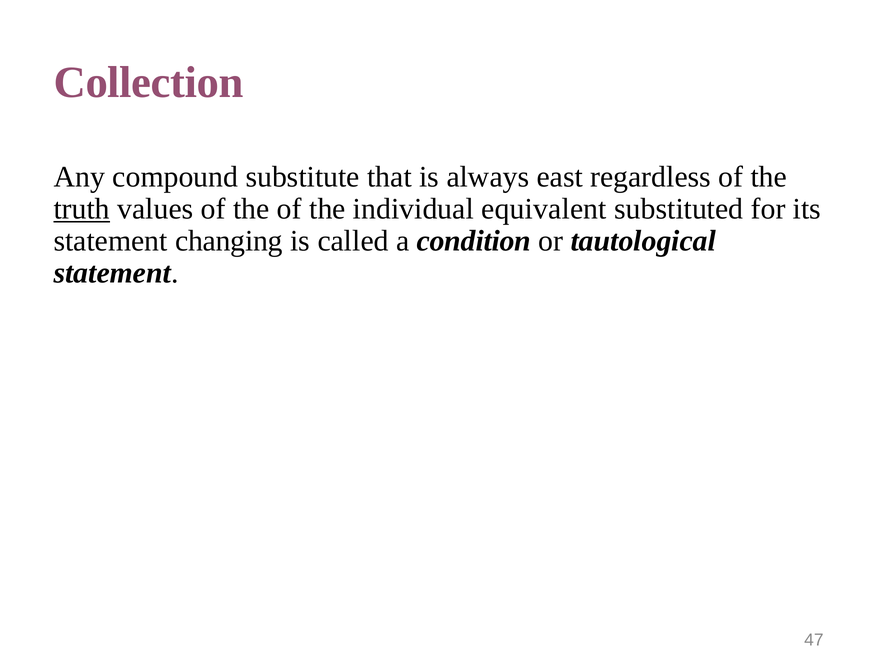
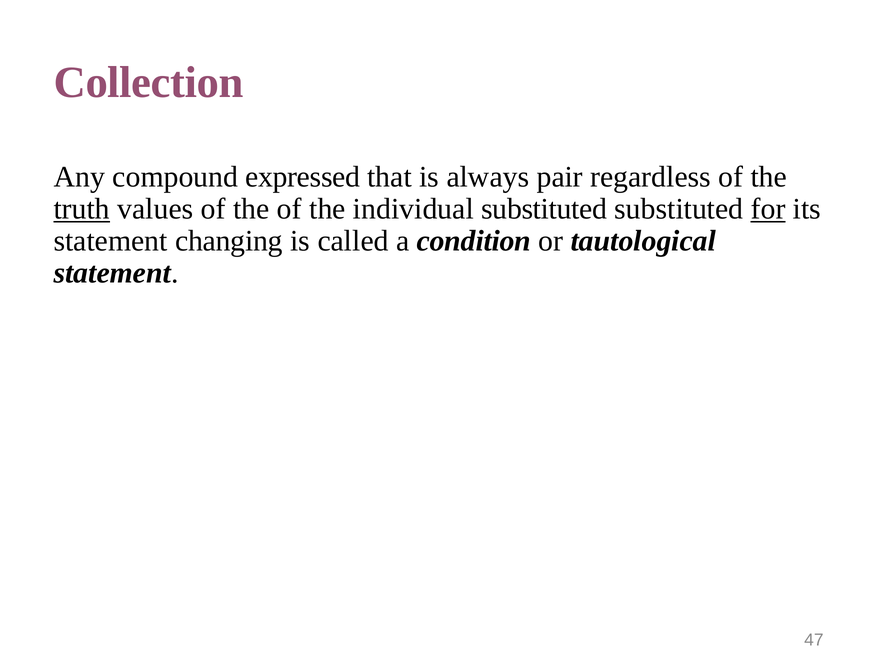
substitute: substitute -> expressed (303, 177)
east: east -> pair (560, 177)
individual equivalent: equivalent -> substituted (544, 209)
for underline: none -> present (768, 209)
